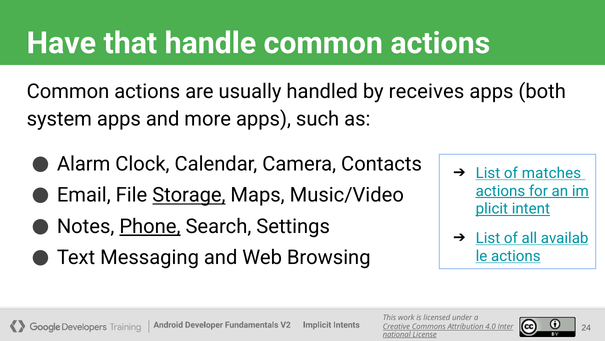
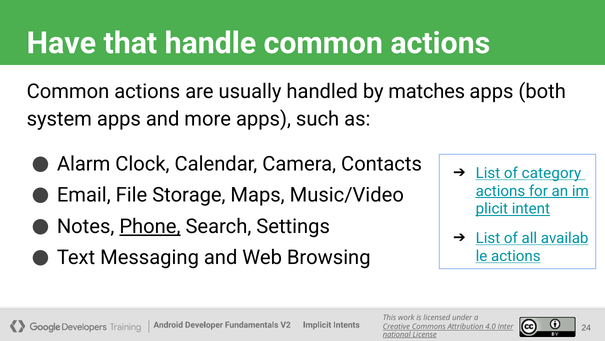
receives: receives -> matches (427, 91)
matches: matches -> category (551, 173)
Storage underline: present -> none (189, 195)
